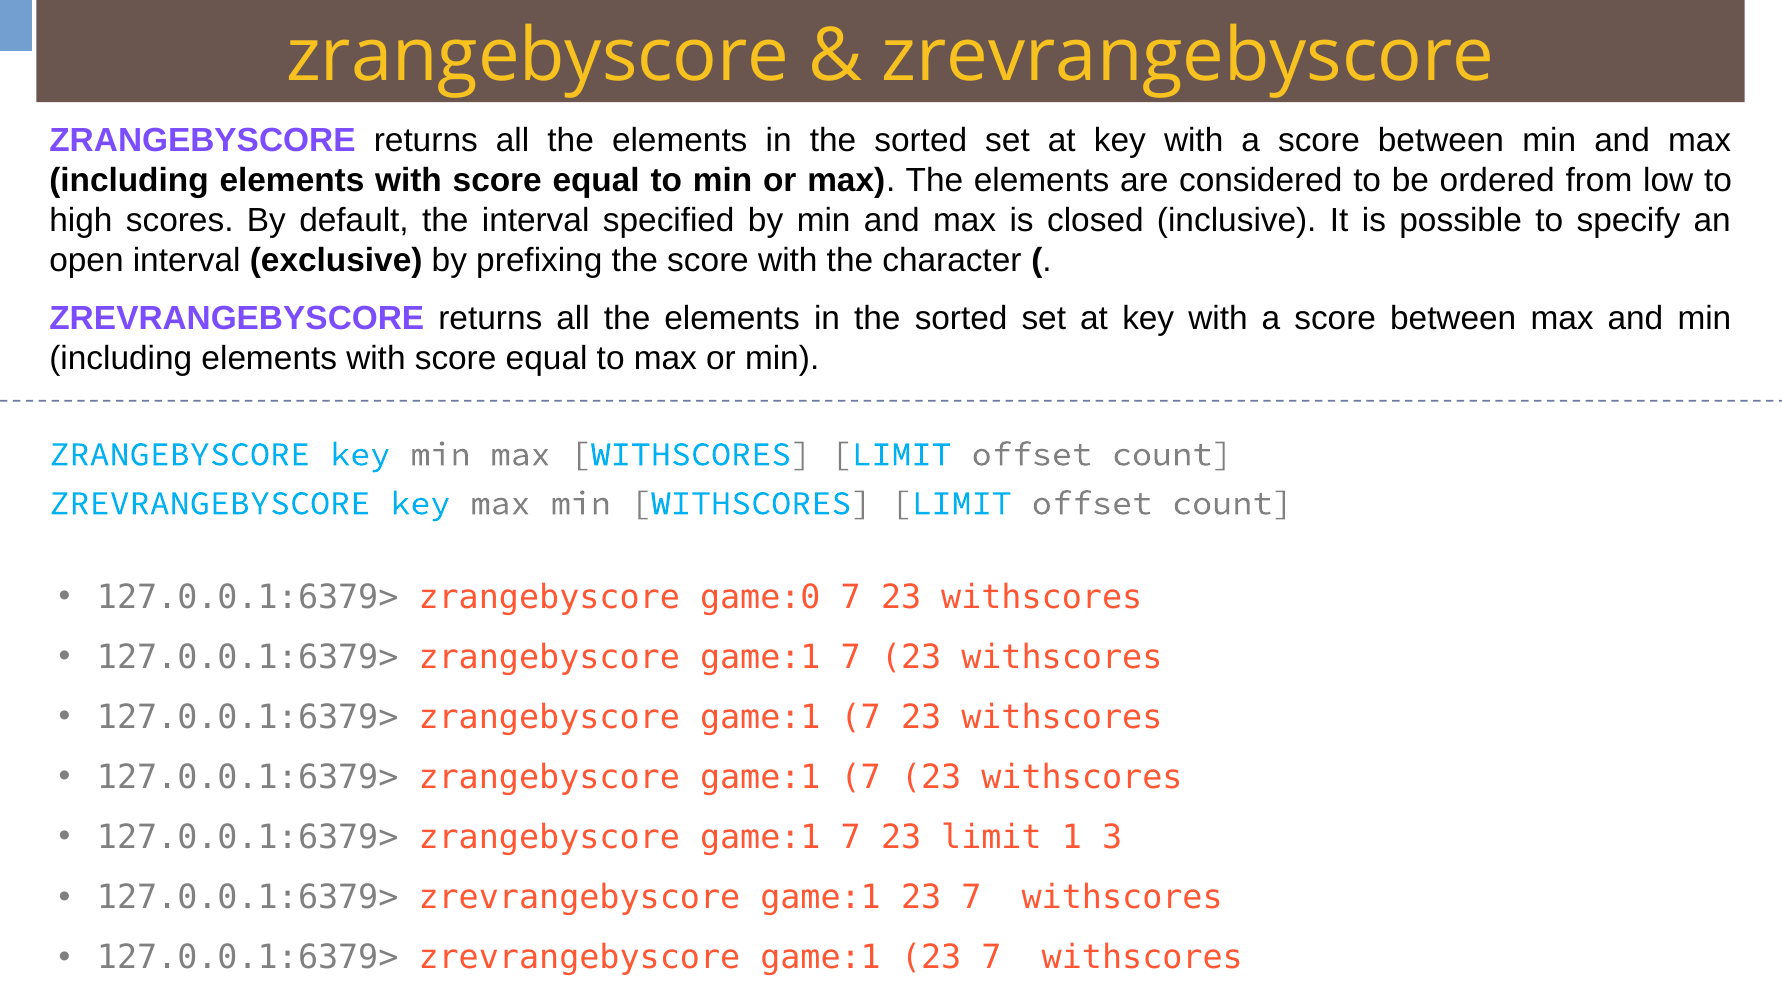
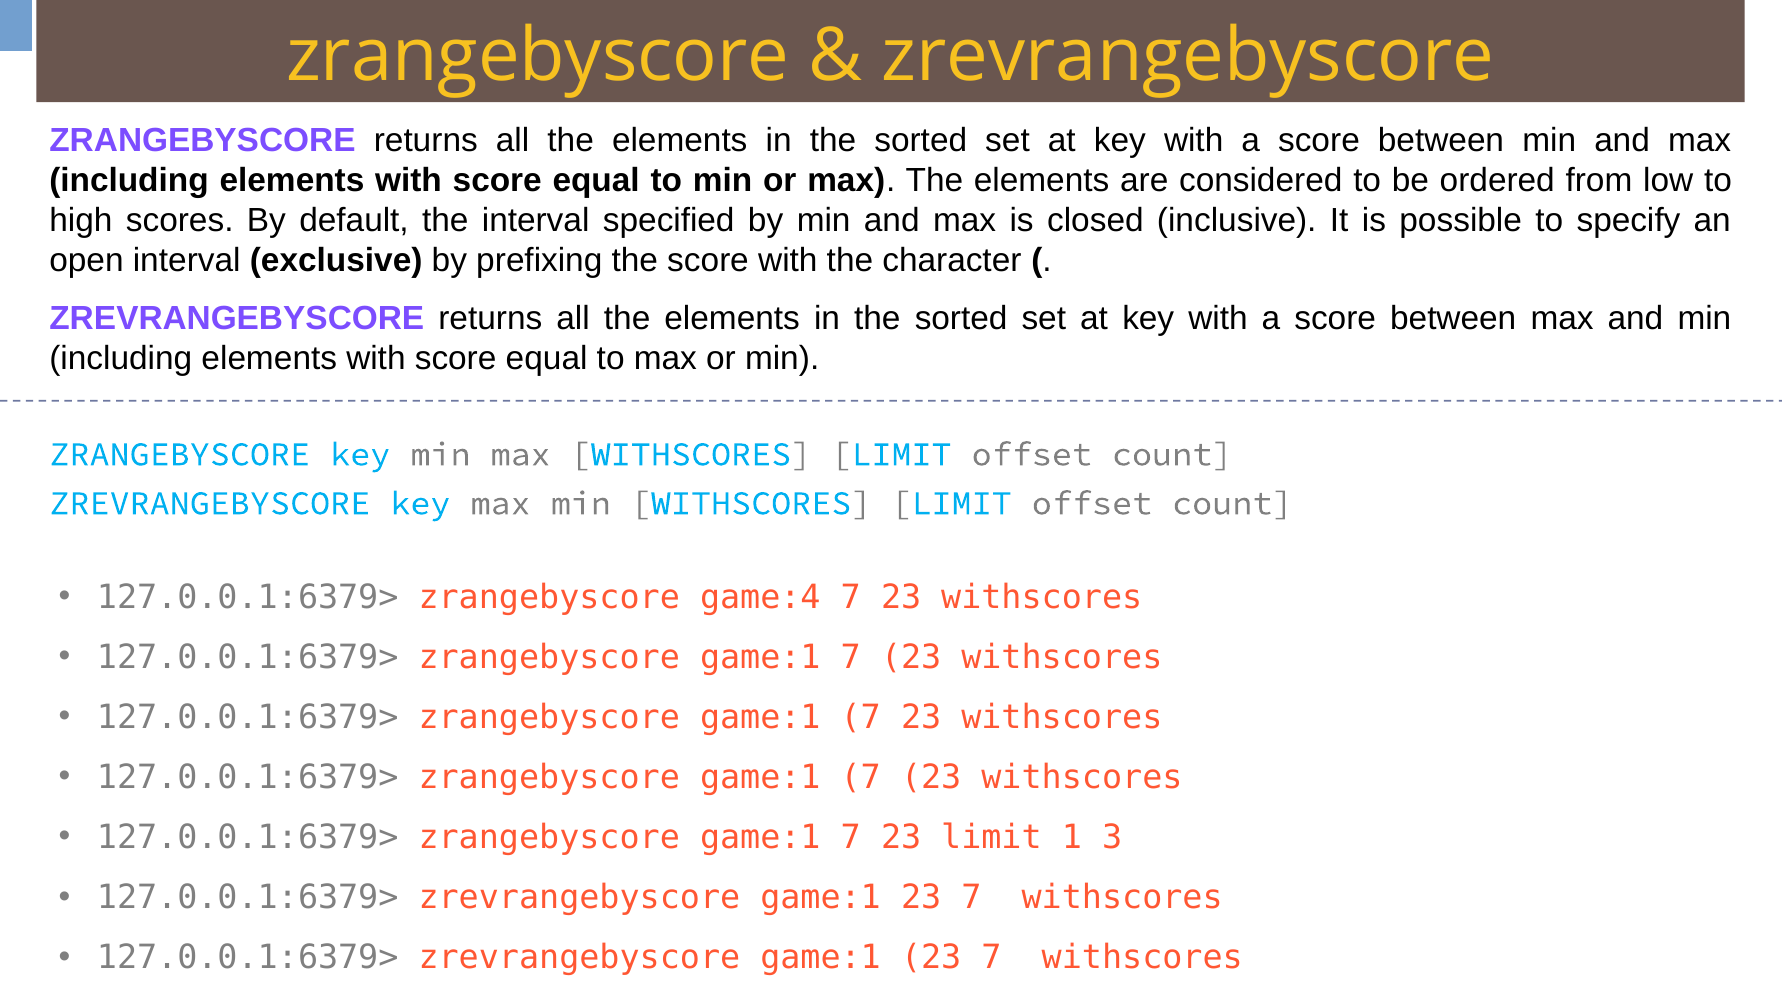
game:0: game:0 -> game:4 (760, 597)
